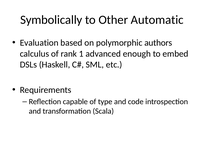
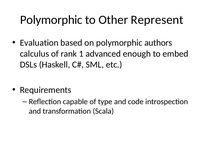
Symbolically: Symbolically -> Polymorphic (51, 20)
Automatic: Automatic -> Represent (157, 20)
